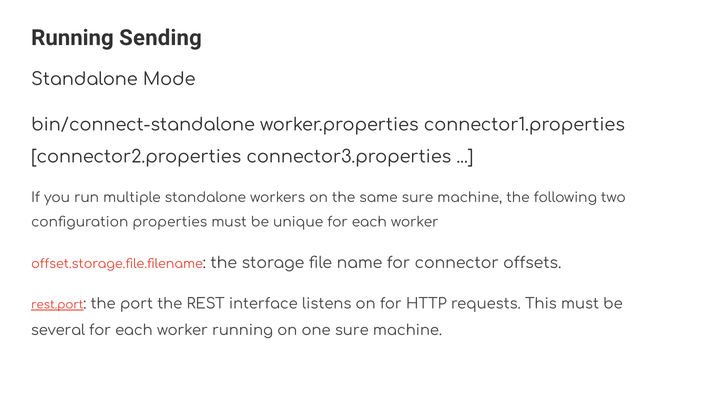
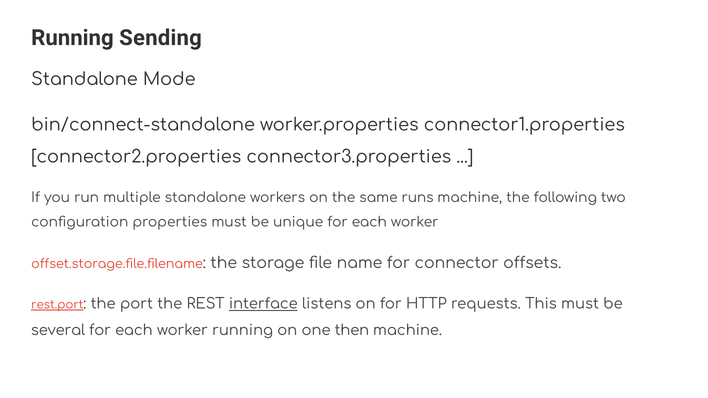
same sure: sure -> runs (418, 198)
interface underline: none -> present (263, 304)
one sure: sure -> then (352, 331)
